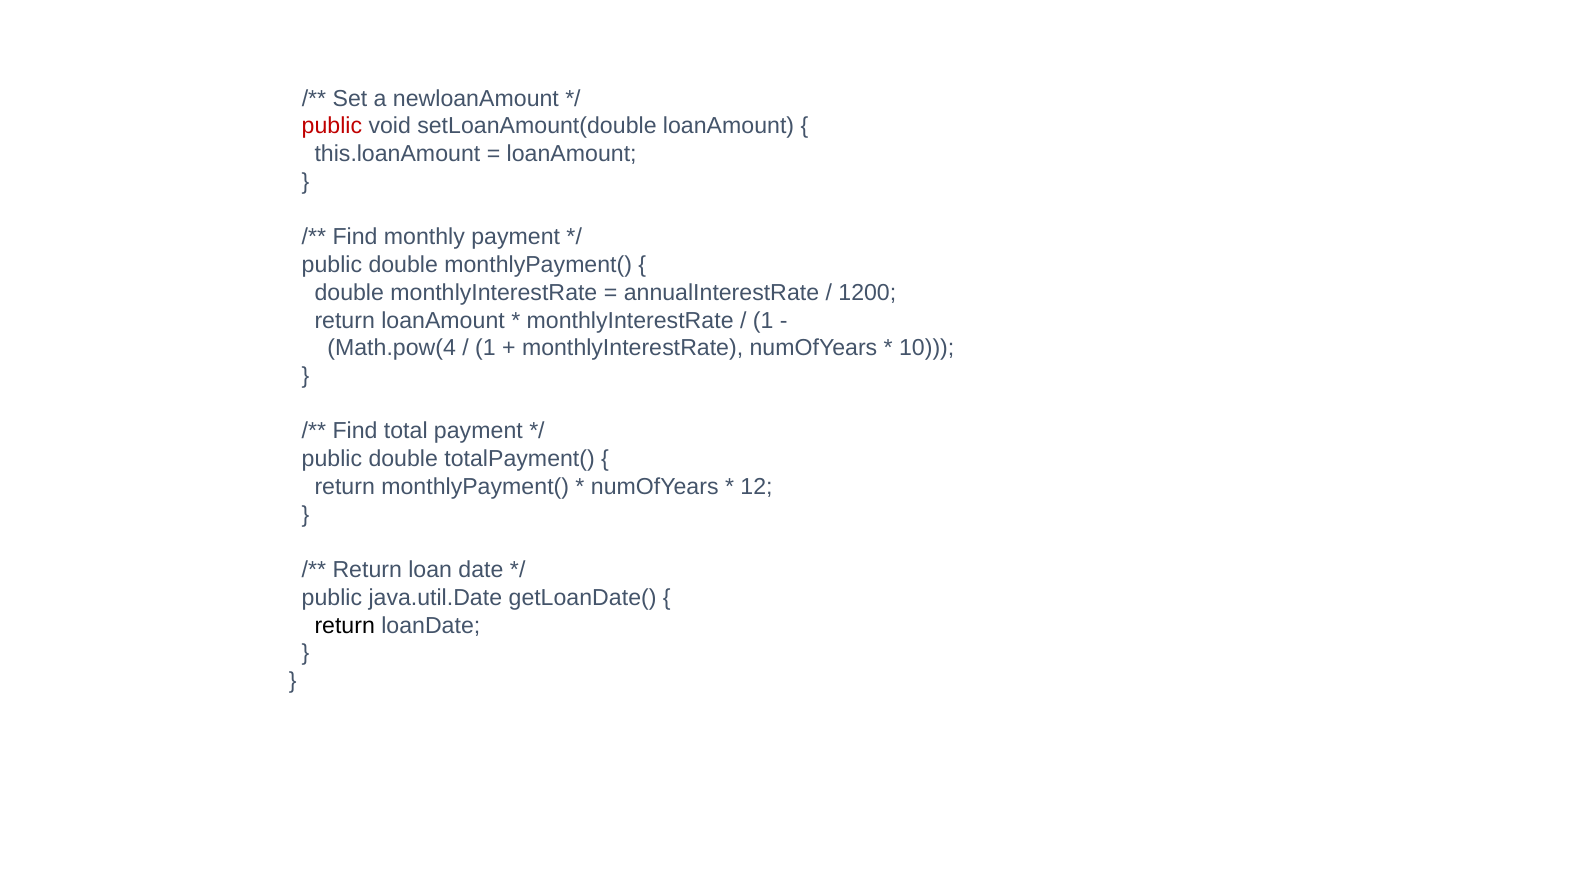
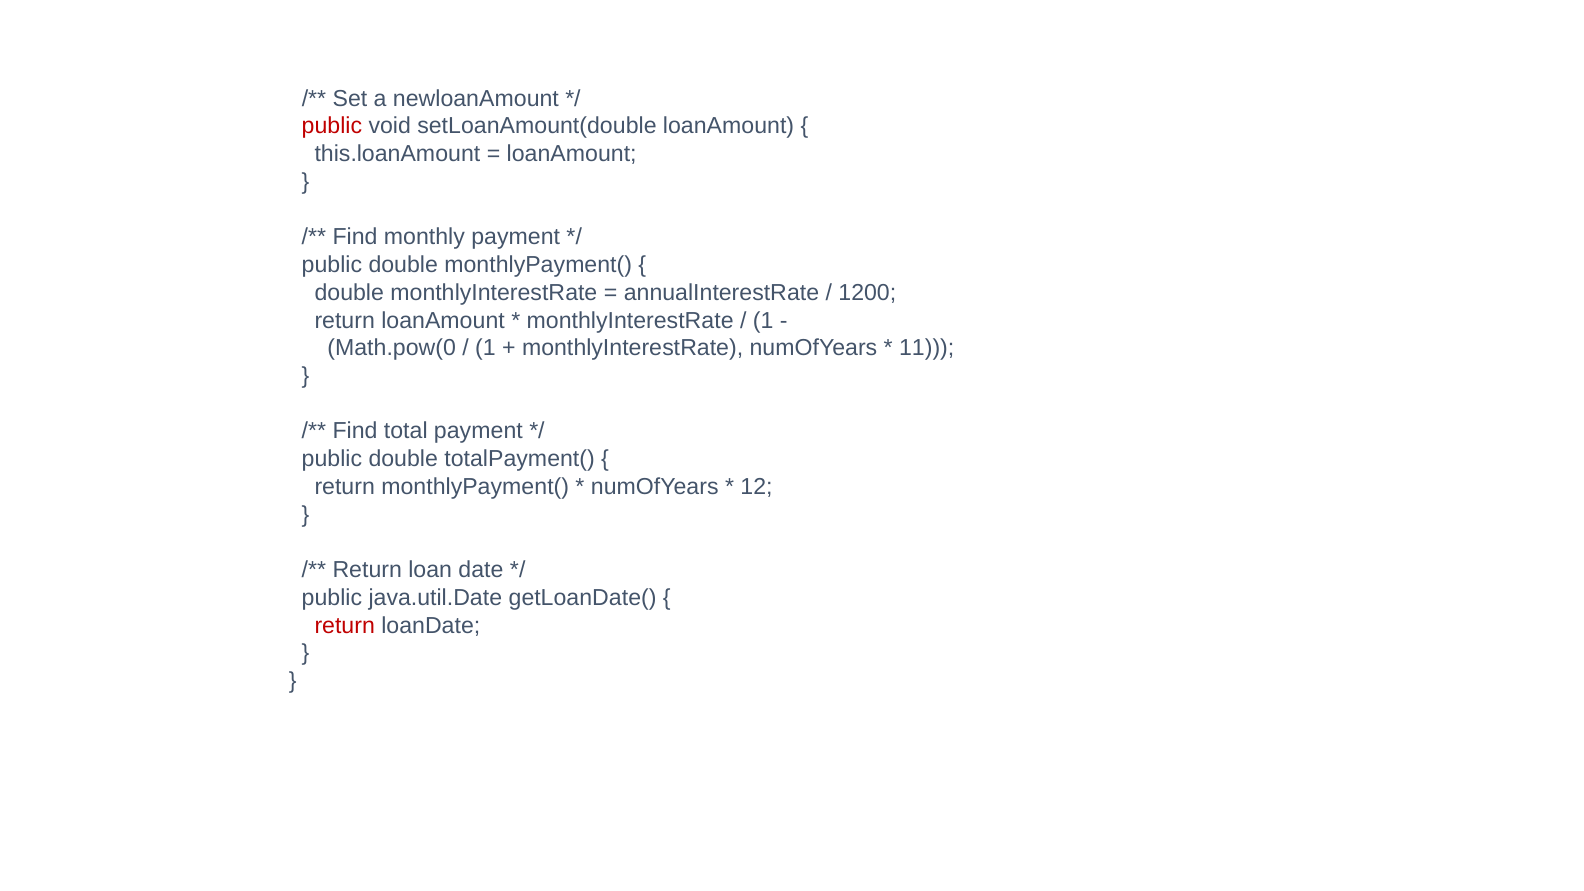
Math.pow(4: Math.pow(4 -> Math.pow(0 (392, 348)
10: 10 -> 11 (927, 348)
return colour: black -> red (345, 625)
